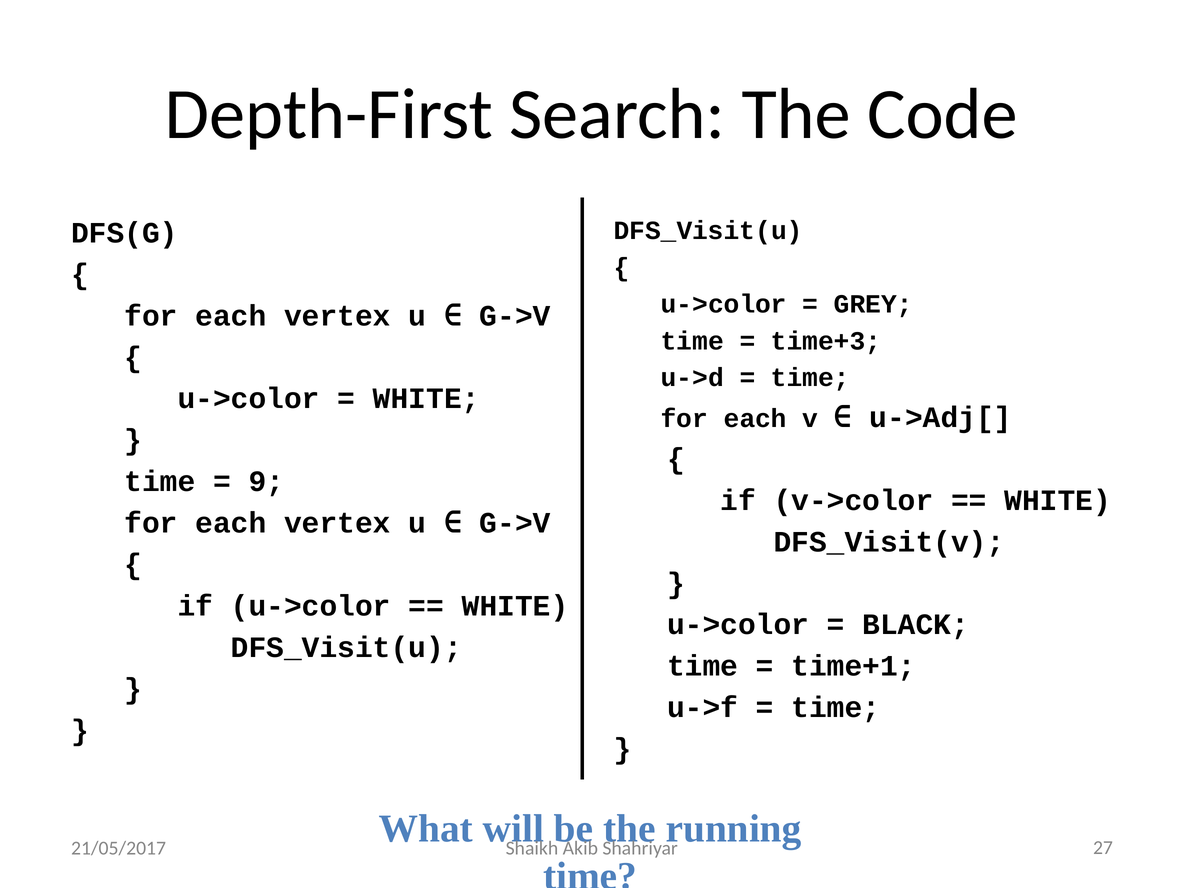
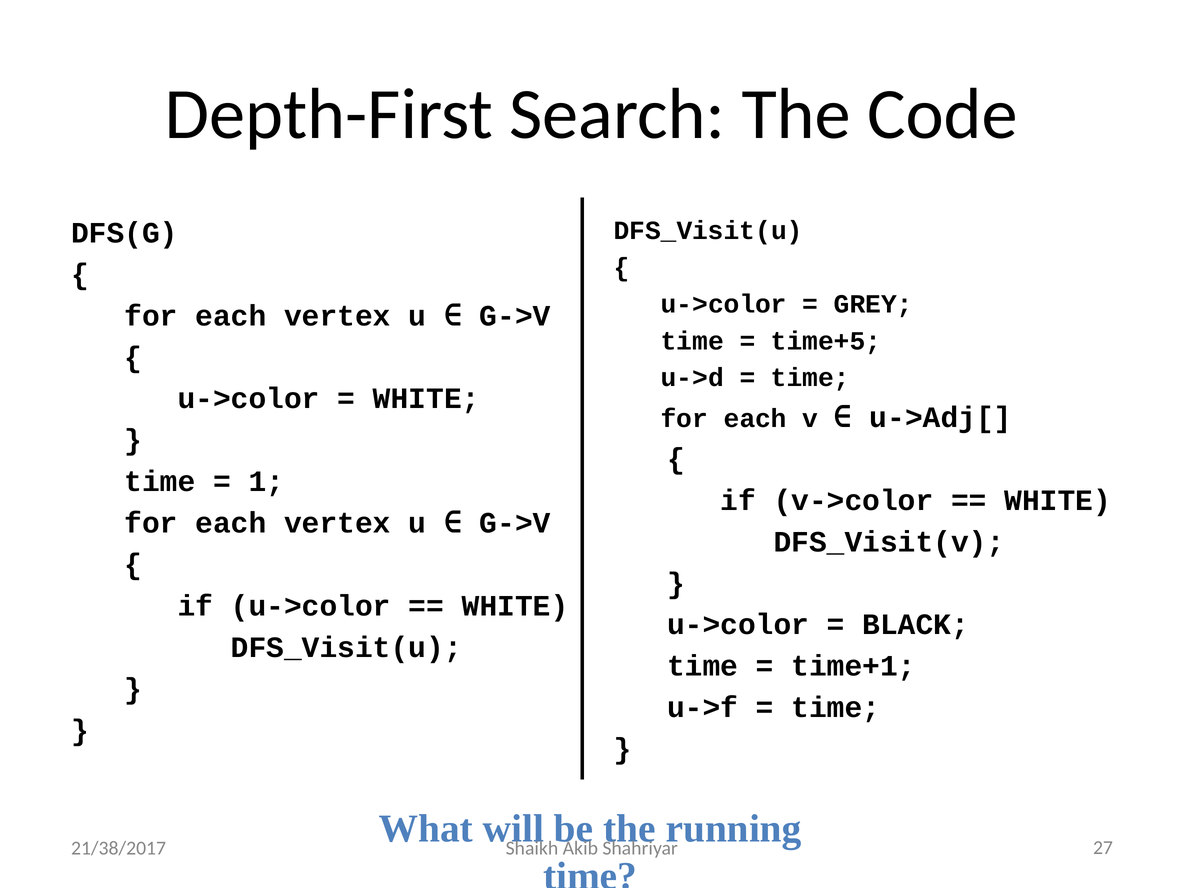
time+3: time+3 -> time+5 (826, 341)
9: 9 -> 1 (266, 482)
21/05/2017: 21/05/2017 -> 21/38/2017 (119, 848)
